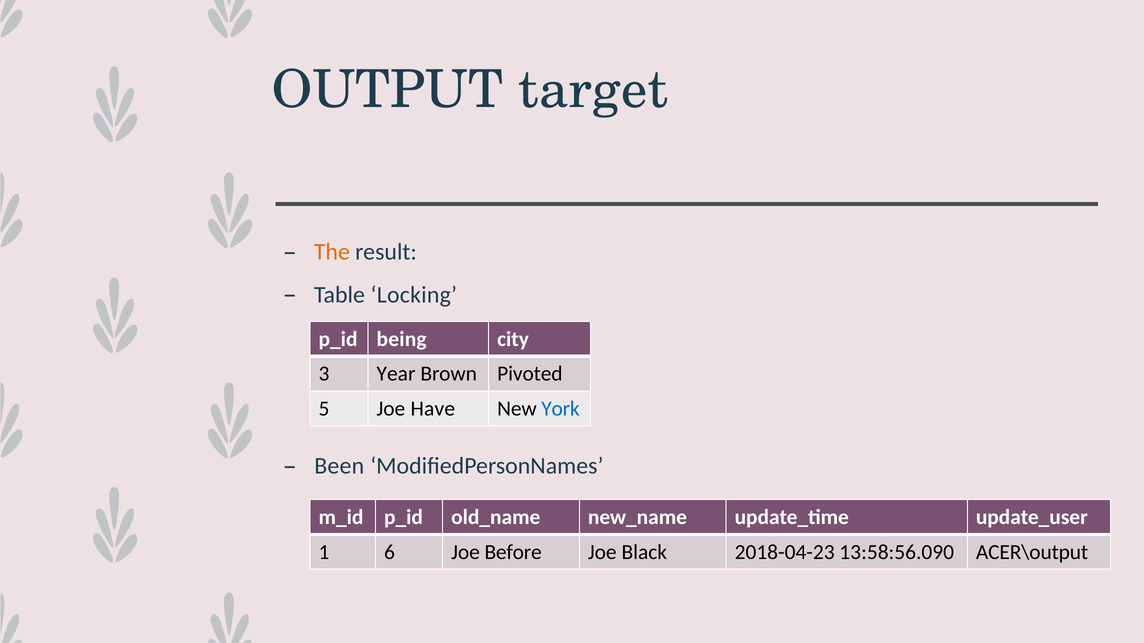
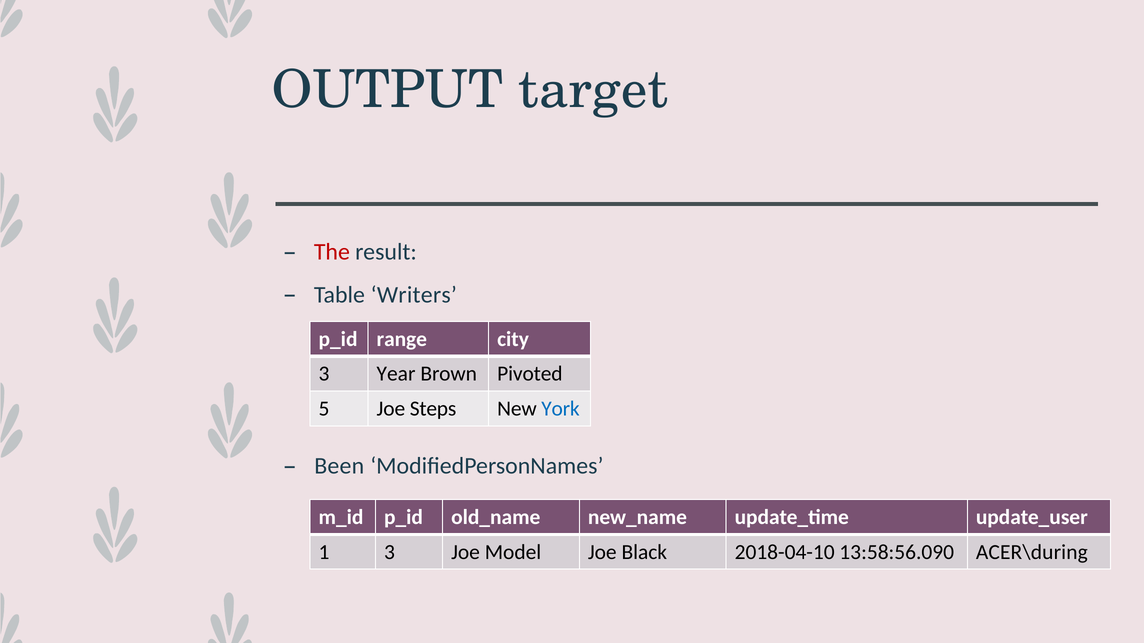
The colour: orange -> red (332, 252)
Locking: Locking -> Writers (414, 295)
being: being -> range (402, 339)
Have: Have -> Steps (433, 409)
1 6: 6 -> 3 (389, 552)
Before: Before -> Model (513, 552)
2018-04-23: 2018-04-23 -> 2018-04-10 (785, 552)
ACER\output: ACER\output -> ACER\during (1032, 552)
